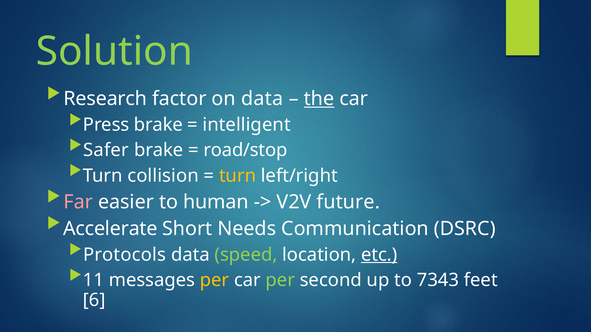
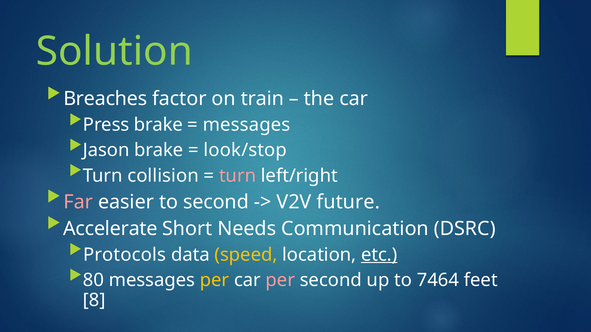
Research: Research -> Breaches (105, 99)
on data: data -> train (262, 99)
the underline: present -> none (319, 99)
intelligent: intelligent -> messages (247, 125)
Safer: Safer -> Jason (106, 150)
road/stop: road/stop -> look/stop (245, 150)
turn colour: yellow -> pink (238, 176)
to human: human -> second (216, 202)
speed colour: light green -> yellow (246, 255)
11: 11 -> 80 (93, 280)
per colour: light green -> pink (280, 280)
7343: 7343 -> 7464 (438, 280)
6: 6 -> 8 (94, 300)
